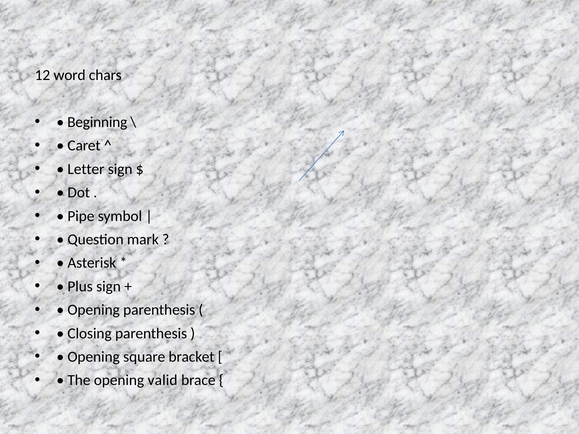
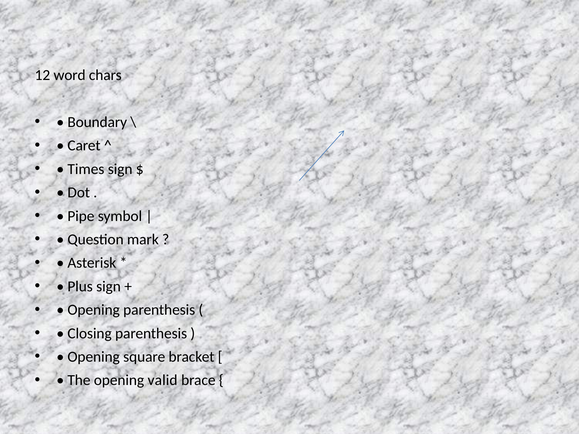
Beginning: Beginning -> Boundary (97, 122)
Letter: Letter -> Times (86, 169)
